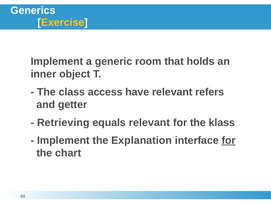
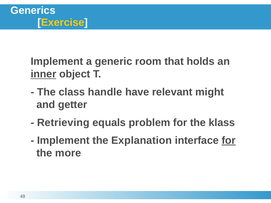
inner underline: none -> present (43, 74)
access: access -> handle (105, 92)
refers: refers -> might (210, 92)
equals relevant: relevant -> problem (150, 123)
chart: chart -> more (68, 153)
